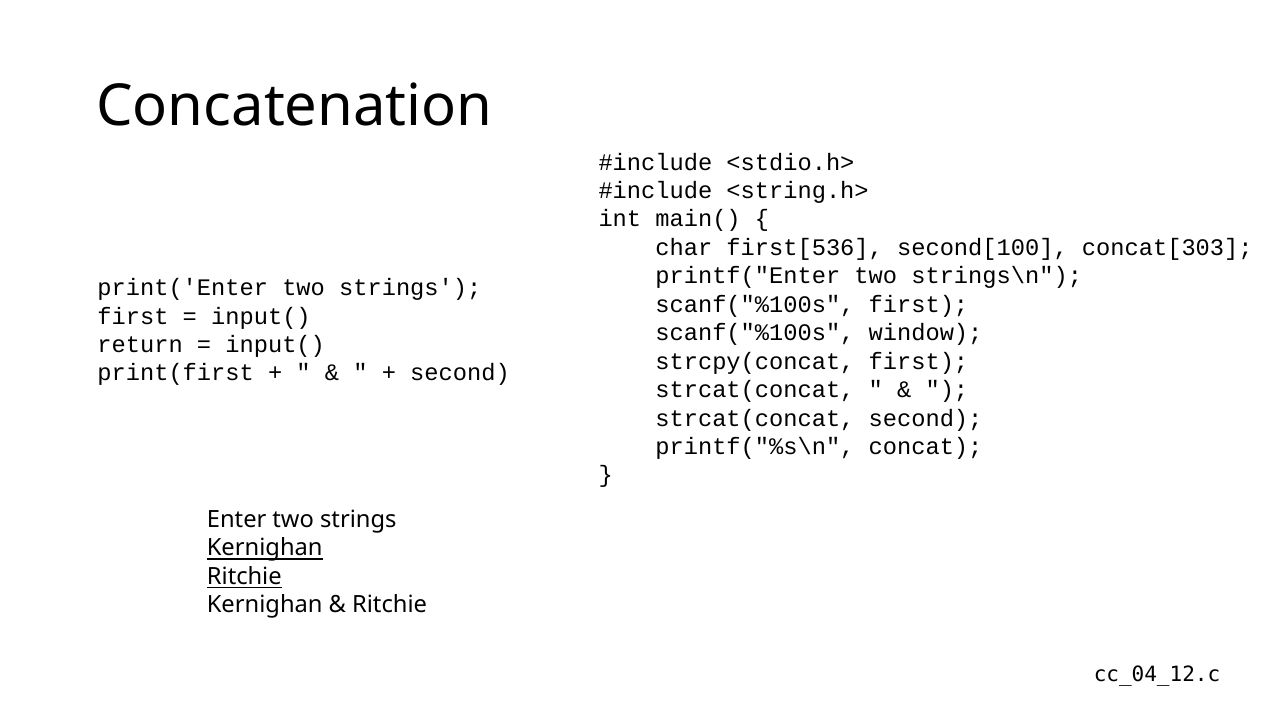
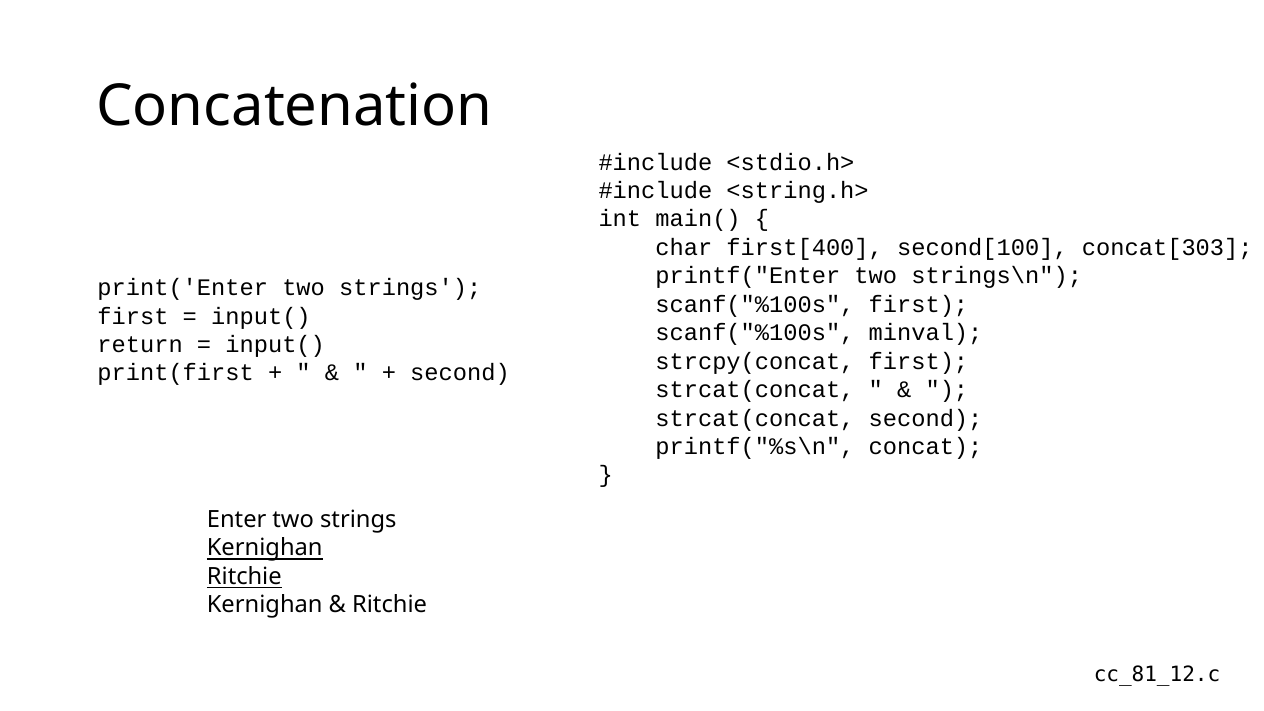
first[536: first[536 -> first[400 (805, 248)
window: window -> minval (926, 333)
cc_04_12.c: cc_04_12.c -> cc_81_12.c (1157, 674)
